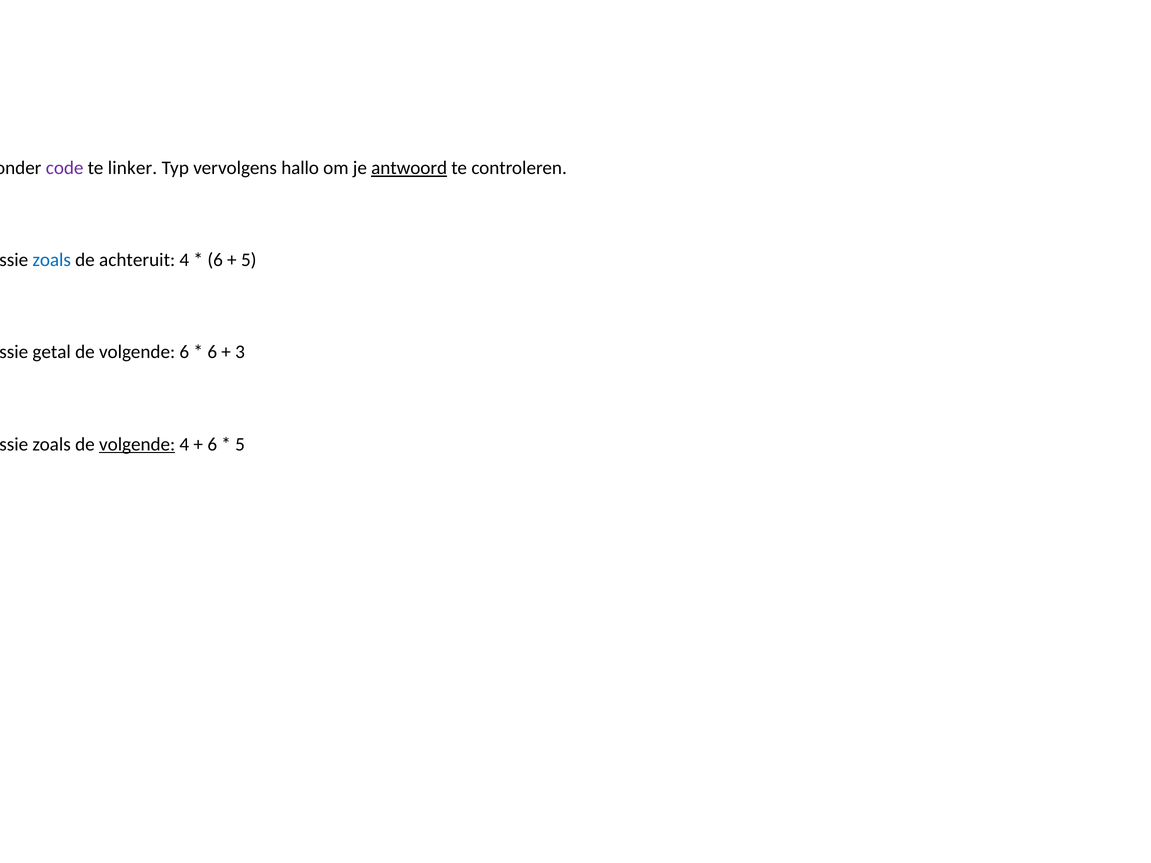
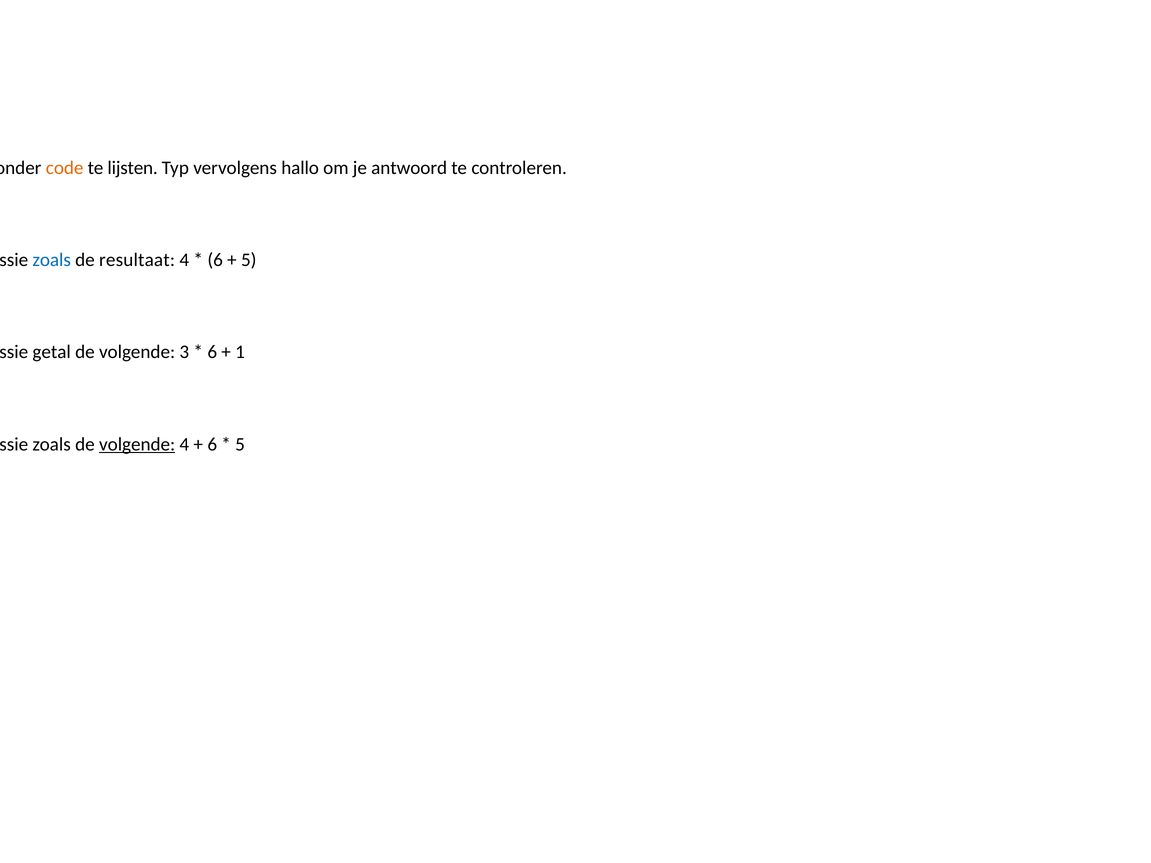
code colour: purple -> orange (65, 168)
linker: linker -> lijsten (133, 168)
antwoord underline: present -> none (409, 168)
achteruit: achteruit -> resultaat (137, 260)
volgende 6: 6 -> 3 (184, 352)
3: 3 -> 1 (240, 352)
